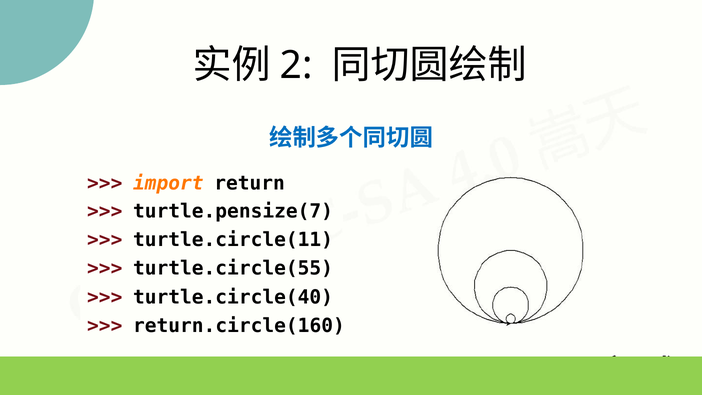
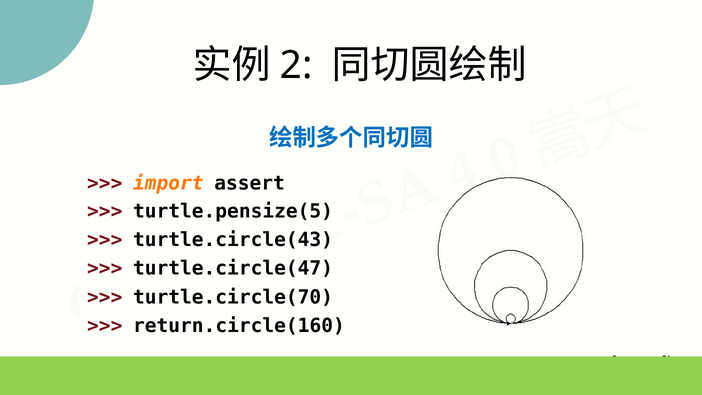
return: return -> assert (250, 183)
turtle.pensize(7: turtle.pensize(7 -> turtle.pensize(5 (233, 211)
turtle.circle(11: turtle.circle(11 -> turtle.circle(43 (233, 240)
turtle.circle(55: turtle.circle(55 -> turtle.circle(47 (233, 268)
turtle.circle(40: turtle.circle(40 -> turtle.circle(70 (233, 297)
